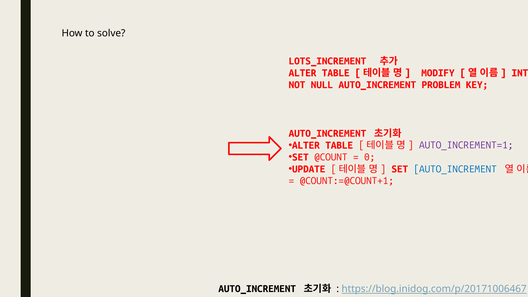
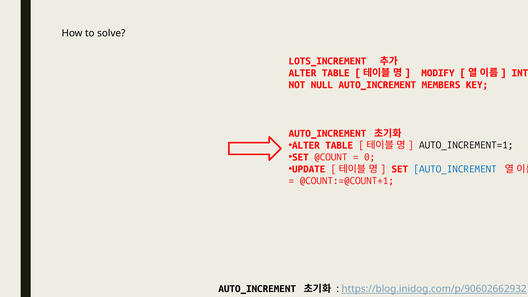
PROBLEM: PROBLEM -> MEMBERS (441, 85)
AUTO_INCREMENT=1 colour: purple -> black (466, 145)
https://blog.inidog.com/p/20171006467: https://blog.inidog.com/p/20171006467 -> https://blog.inidog.com/p/90602662932 (434, 289)
